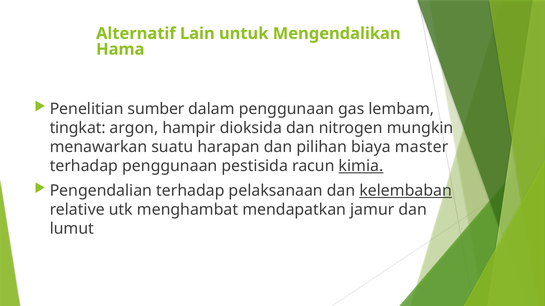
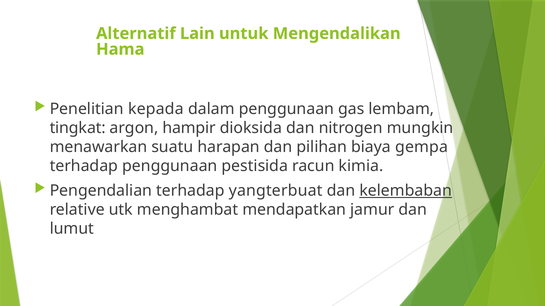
sumber: sumber -> kepada (156, 109)
master: master -> gempa (422, 147)
kimia underline: present -> none (361, 166)
pelaksanaan: pelaksanaan -> yangterbuat (276, 191)
